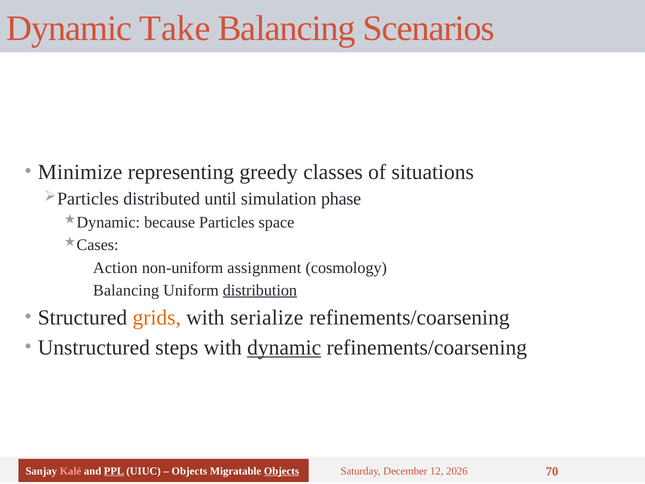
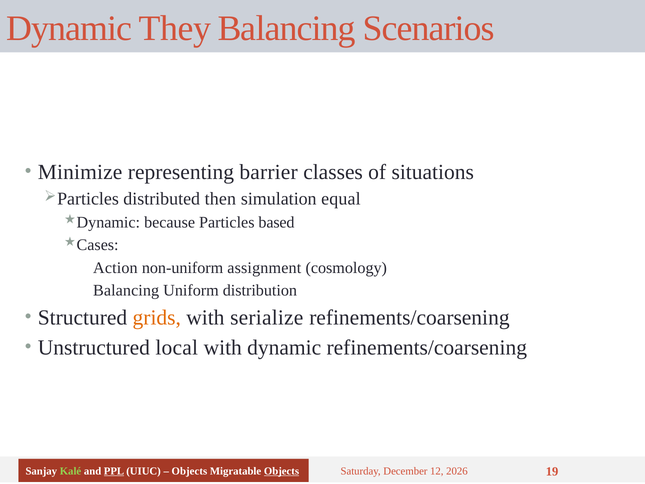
Take: Take -> They (175, 29)
greedy: greedy -> barrier (269, 172)
until: until -> then (220, 199)
phase: phase -> equal (341, 199)
space: space -> based (277, 222)
distribution underline: present -> none (260, 290)
steps: steps -> local (177, 347)
dynamic underline: present -> none (284, 347)
Kalé colour: pink -> light green (71, 471)
70: 70 -> 19 (552, 471)
